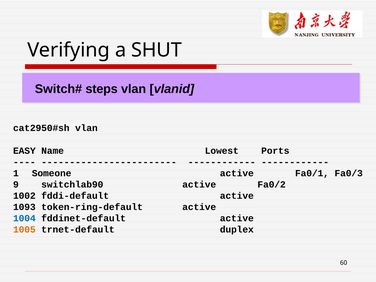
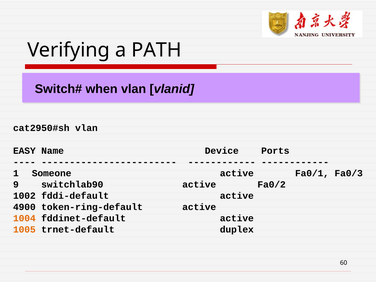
SHUT: SHUT -> PATH (156, 50)
steps: steps -> when (102, 89)
Lowest: Lowest -> Device (222, 151)
1093: 1093 -> 4900 (24, 207)
1004 colour: blue -> orange (24, 218)
